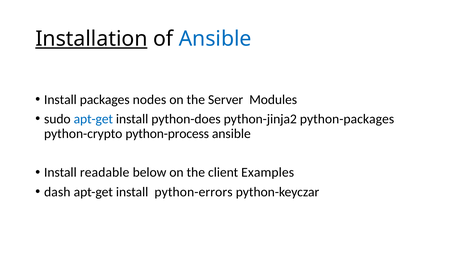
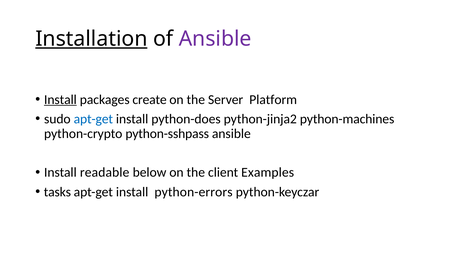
Ansible colour: blue -> purple (215, 39)
Install underline: none -> present (60, 100)
nodes: nodes -> create (150, 100)
Modules: Modules -> Platform (273, 100)
python-packages: python-packages -> python-machines (347, 119)
python-process: python-process -> python-sshpass (167, 134)
dash: dash -> tasks (57, 192)
